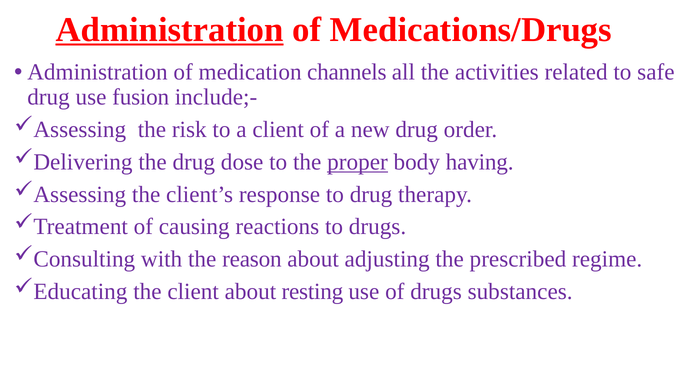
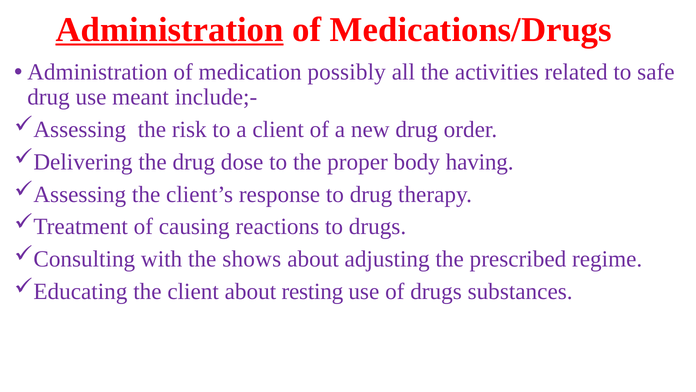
channels: channels -> possibly (347, 72)
fusion: fusion -> meant (141, 97)
proper underline: present -> none (357, 162)
reason: reason -> shows (252, 259)
